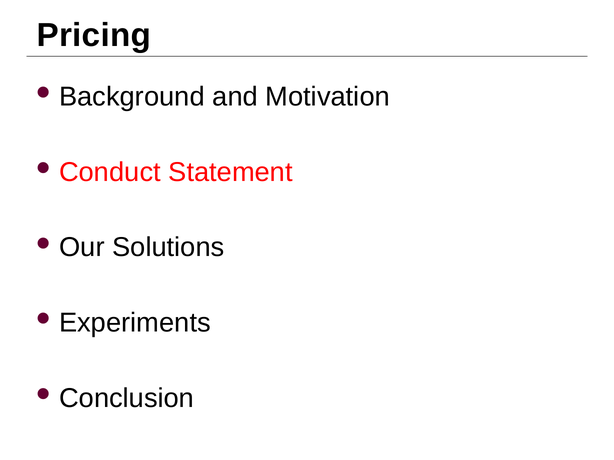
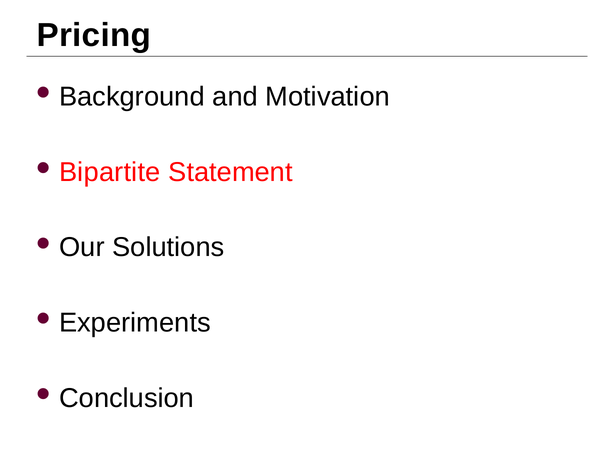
Conduct: Conduct -> Bipartite (110, 172)
